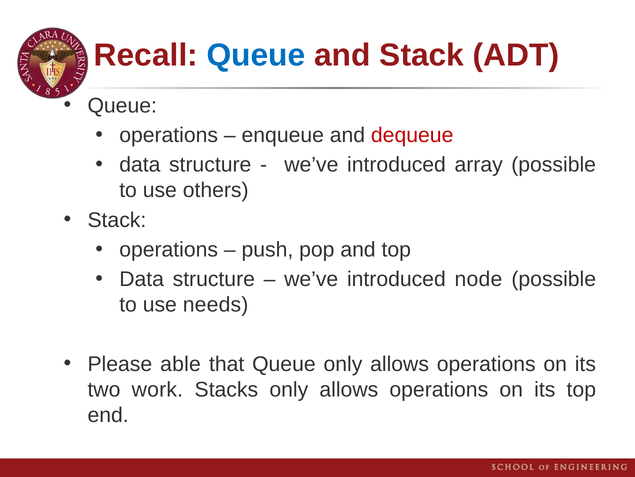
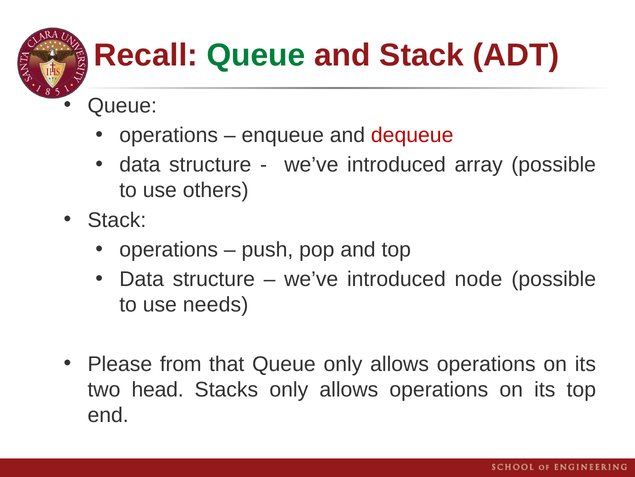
Queue colour: blue -> green (256, 55)
able: able -> from (181, 364)
work: work -> head (158, 389)
